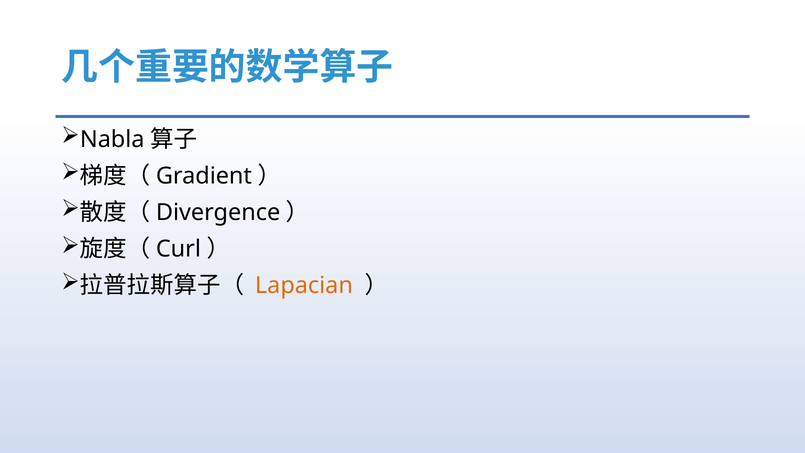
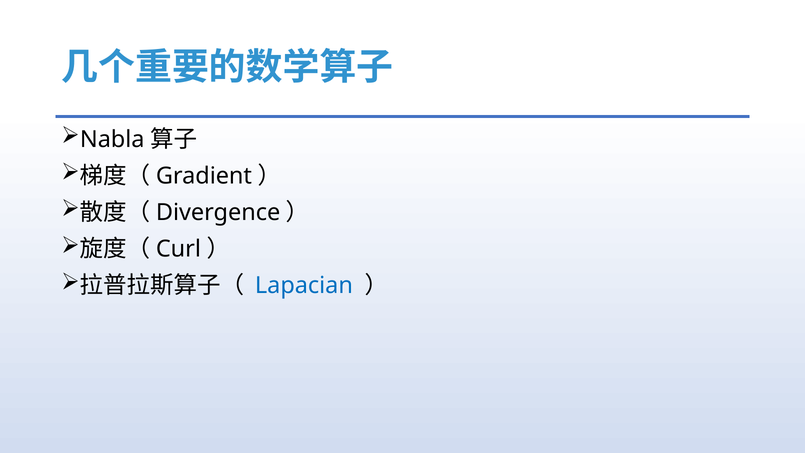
Lapacian colour: orange -> blue (304, 286)
